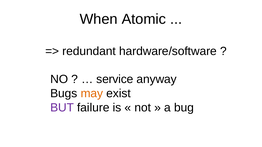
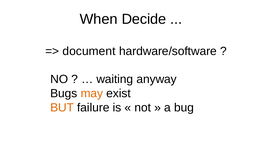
Atomic: Atomic -> Decide (144, 19)
redundant: redundant -> document (89, 51)
service: service -> waiting (115, 79)
BUT colour: purple -> orange (62, 108)
